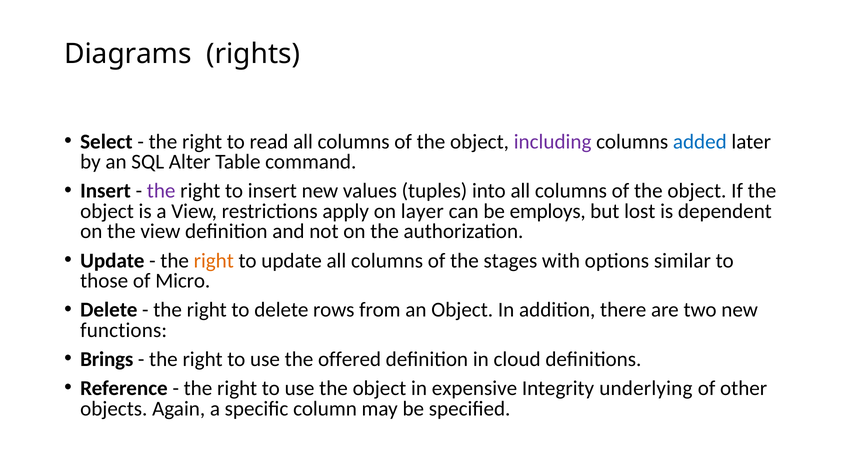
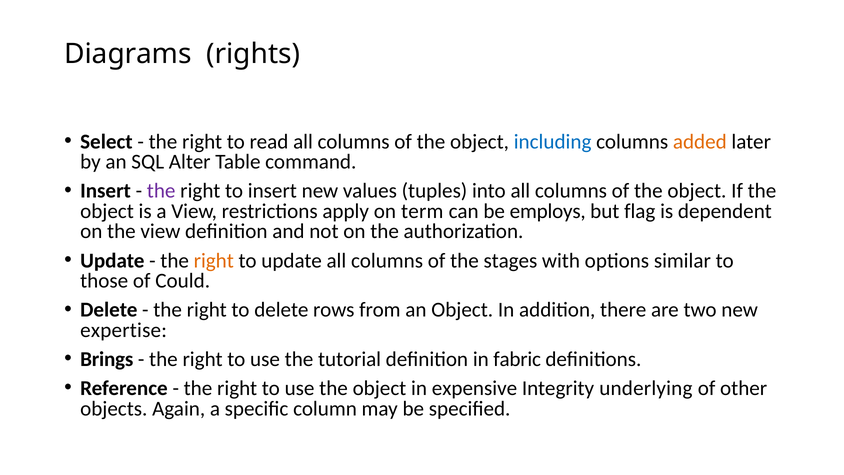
including colour: purple -> blue (553, 142)
added colour: blue -> orange (700, 142)
layer: layer -> term (422, 211)
lost: lost -> flag (640, 211)
Micro: Micro -> Could (183, 281)
functions: functions -> expertise (124, 330)
offered: offered -> tutorial (350, 359)
cloud: cloud -> fabric (517, 359)
